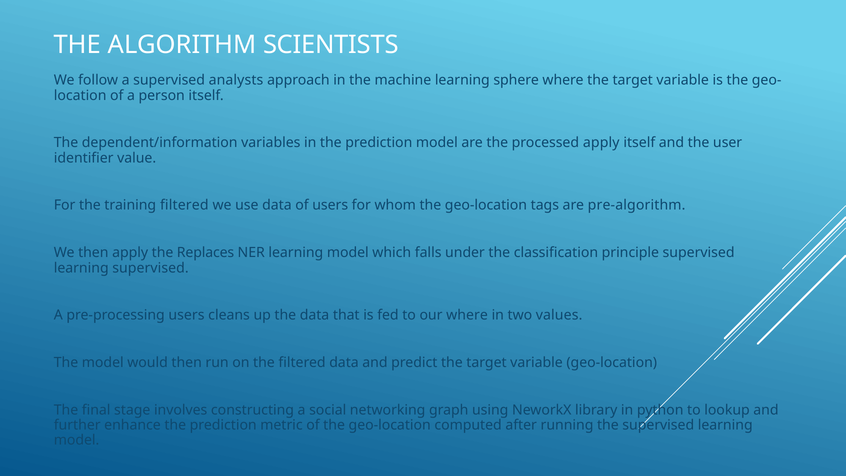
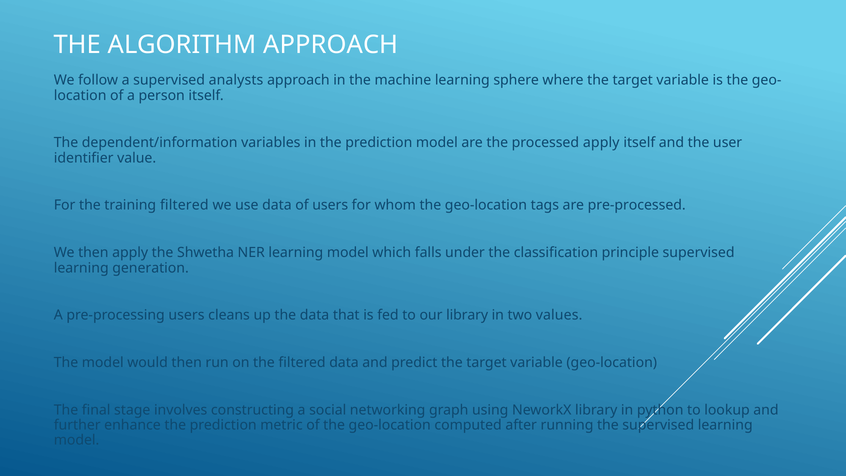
ALGORITHM SCIENTISTS: SCIENTISTS -> APPROACH (331, 45)
pre-algorithm: pre-algorithm -> pre-processed (637, 205)
Replaces: Replaces -> Shwetha (206, 253)
learning supervised: supervised -> generation (151, 268)
our where: where -> library (467, 315)
